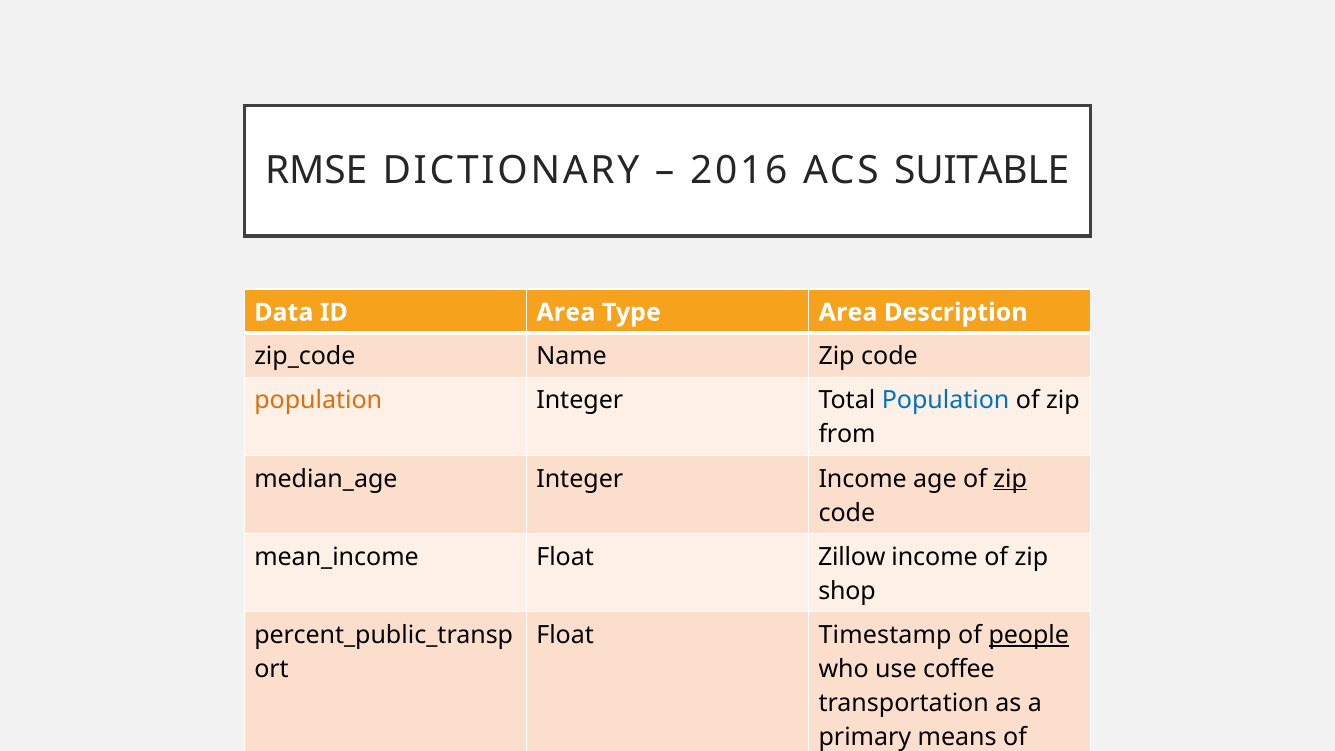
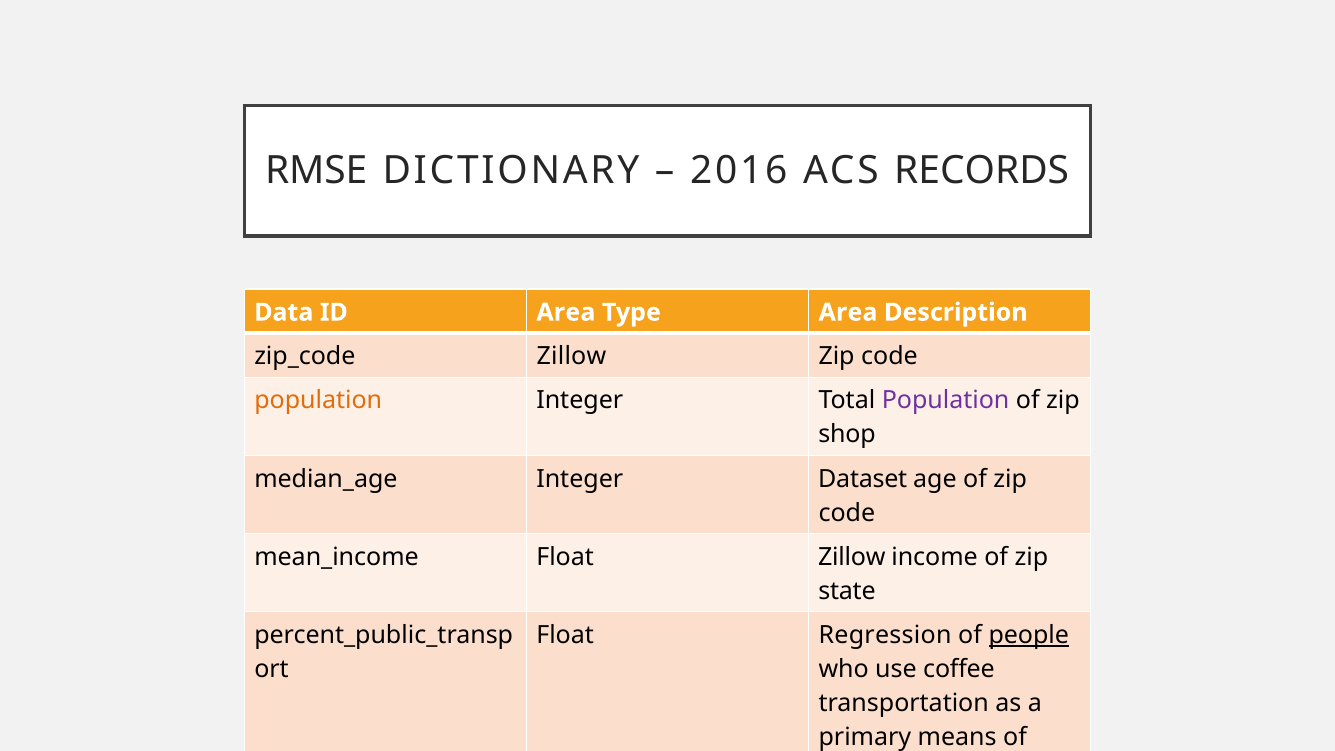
SUITABLE: SUITABLE -> RECORDS (982, 170)
Name: Name -> Zillow (571, 356)
Population colour: blue -> purple (946, 401)
from: from -> shop (847, 435)
Integer Income: Income -> Dataset (863, 479)
zip underline: present -> none (1010, 479)
shop: shop -> state (847, 591)
Timestamp: Timestamp -> Regression (885, 635)
